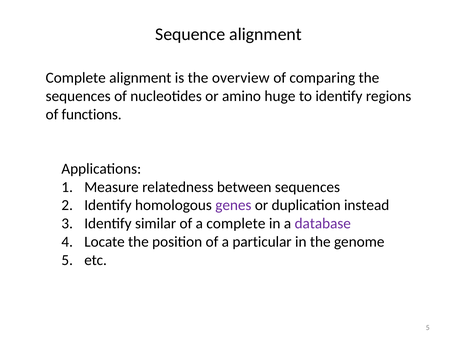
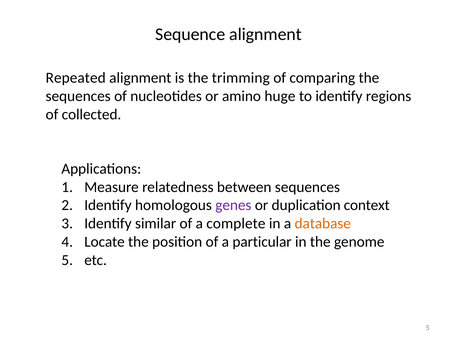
Complete: Complete -> Repeated (76, 78)
overview: overview -> trimming (241, 78)
functions: functions -> collected (92, 114)
instead: instead -> context (367, 205)
database colour: purple -> orange (323, 223)
